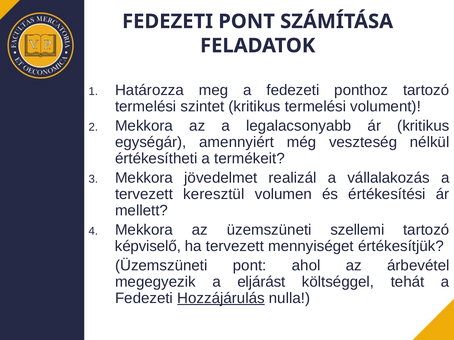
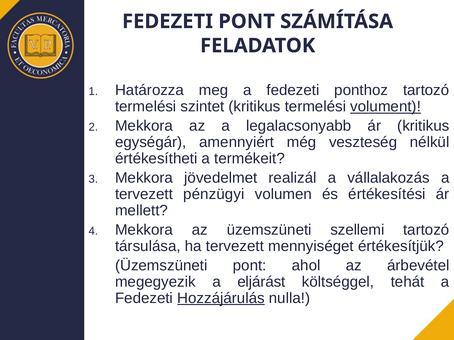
volument underline: none -> present (386, 107)
keresztül: keresztül -> pénzügyi (214, 194)
képviselő: képviselő -> társulása (148, 246)
